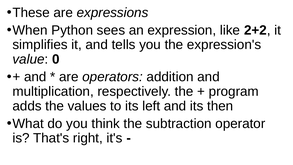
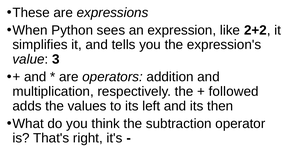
0: 0 -> 3 (56, 59)
program: program -> followed (234, 91)
